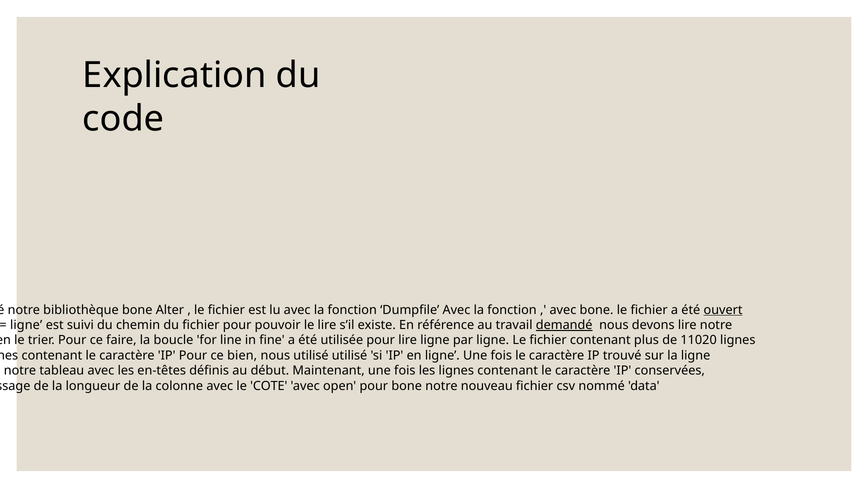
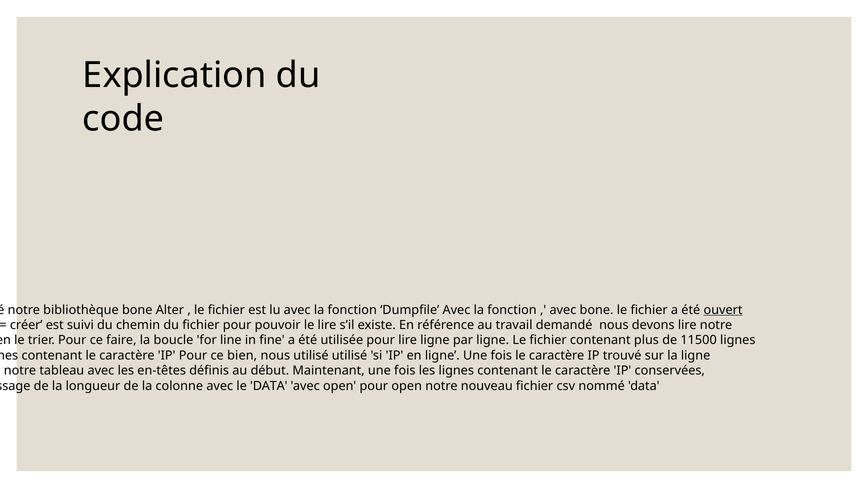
ligne: ligne -> créer (26, 325)
demandé underline: present -> none (564, 325)
11020: 11020 -> 11500 (699, 340)
le COTE: COTE -> DATA (269, 386)
pour bone: bone -> open (407, 386)
